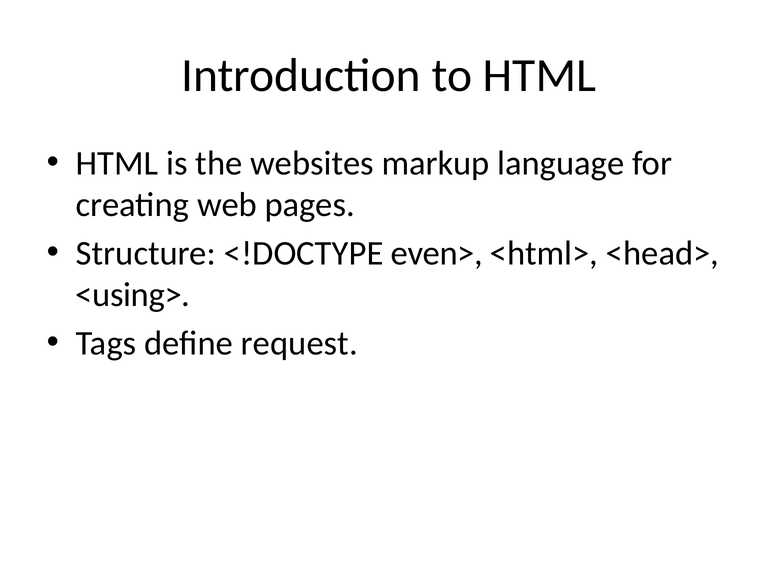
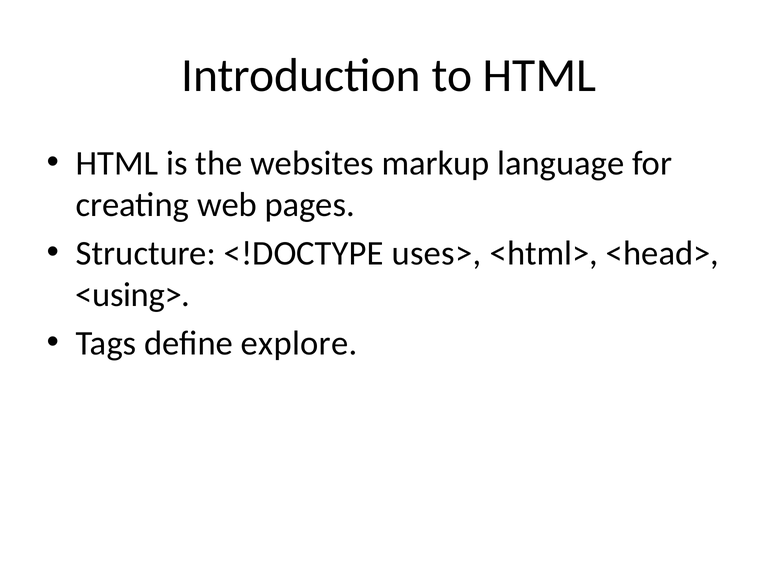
even>: even> -> uses> (436, 253)
request: request -> explore (299, 343)
